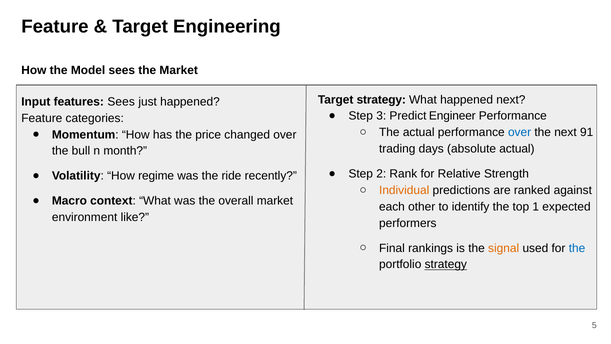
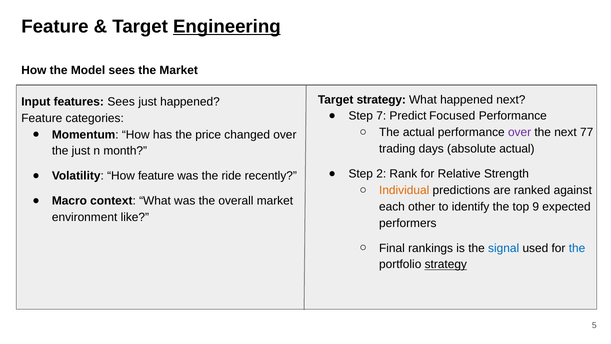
Engineering underline: none -> present (227, 27)
3: 3 -> 7 (381, 116)
Engineer: Engineer -> Focused (452, 116)
over colour: blue -> purple (520, 132)
91: 91 -> 77 (587, 132)
the bull: bull -> just (81, 151)
How regime: regime -> feature (156, 176)
1: 1 -> 9 (536, 207)
signal colour: orange -> blue (504, 248)
